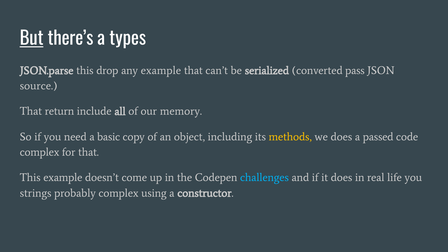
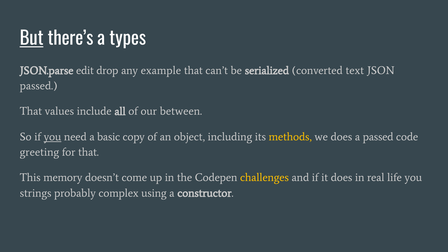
JSON.parse this: this -> edit (85, 70)
pass: pass -> text (355, 70)
source: source -> passed (39, 86)
return: return -> values (59, 111)
memory: memory -> between (181, 111)
you underline: none -> present (53, 137)
complex: complex -> greeting (39, 152)
This example: example -> memory (63, 178)
challenges colour: light blue -> yellow (264, 178)
